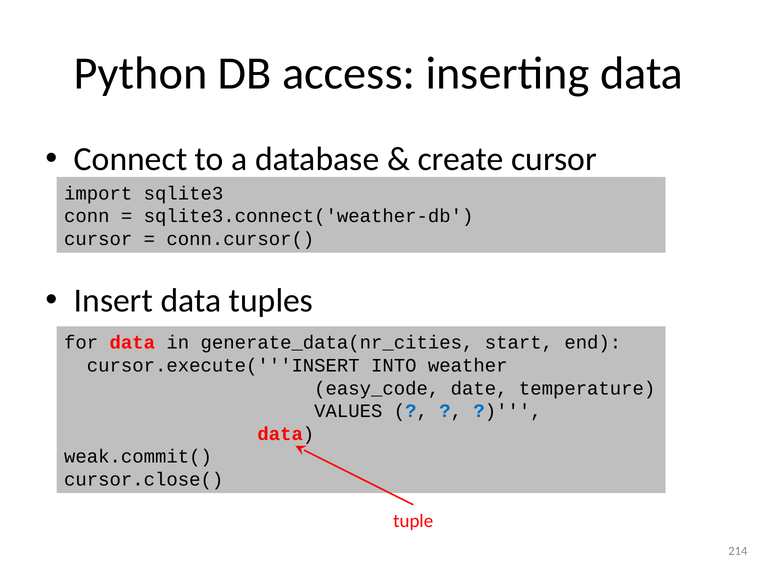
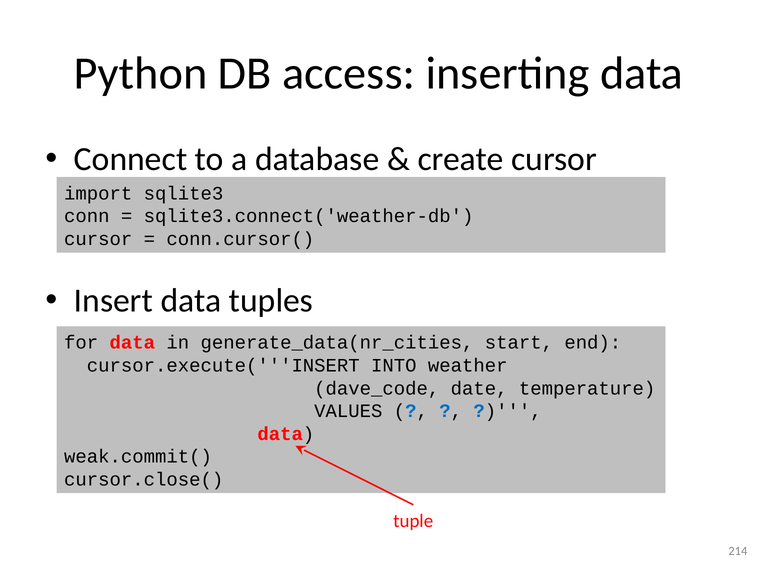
easy_code: easy_code -> dave_code (377, 388)
